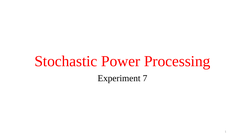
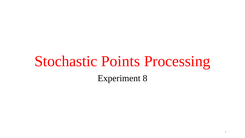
Power: Power -> Points (121, 61)
7: 7 -> 8 (145, 78)
